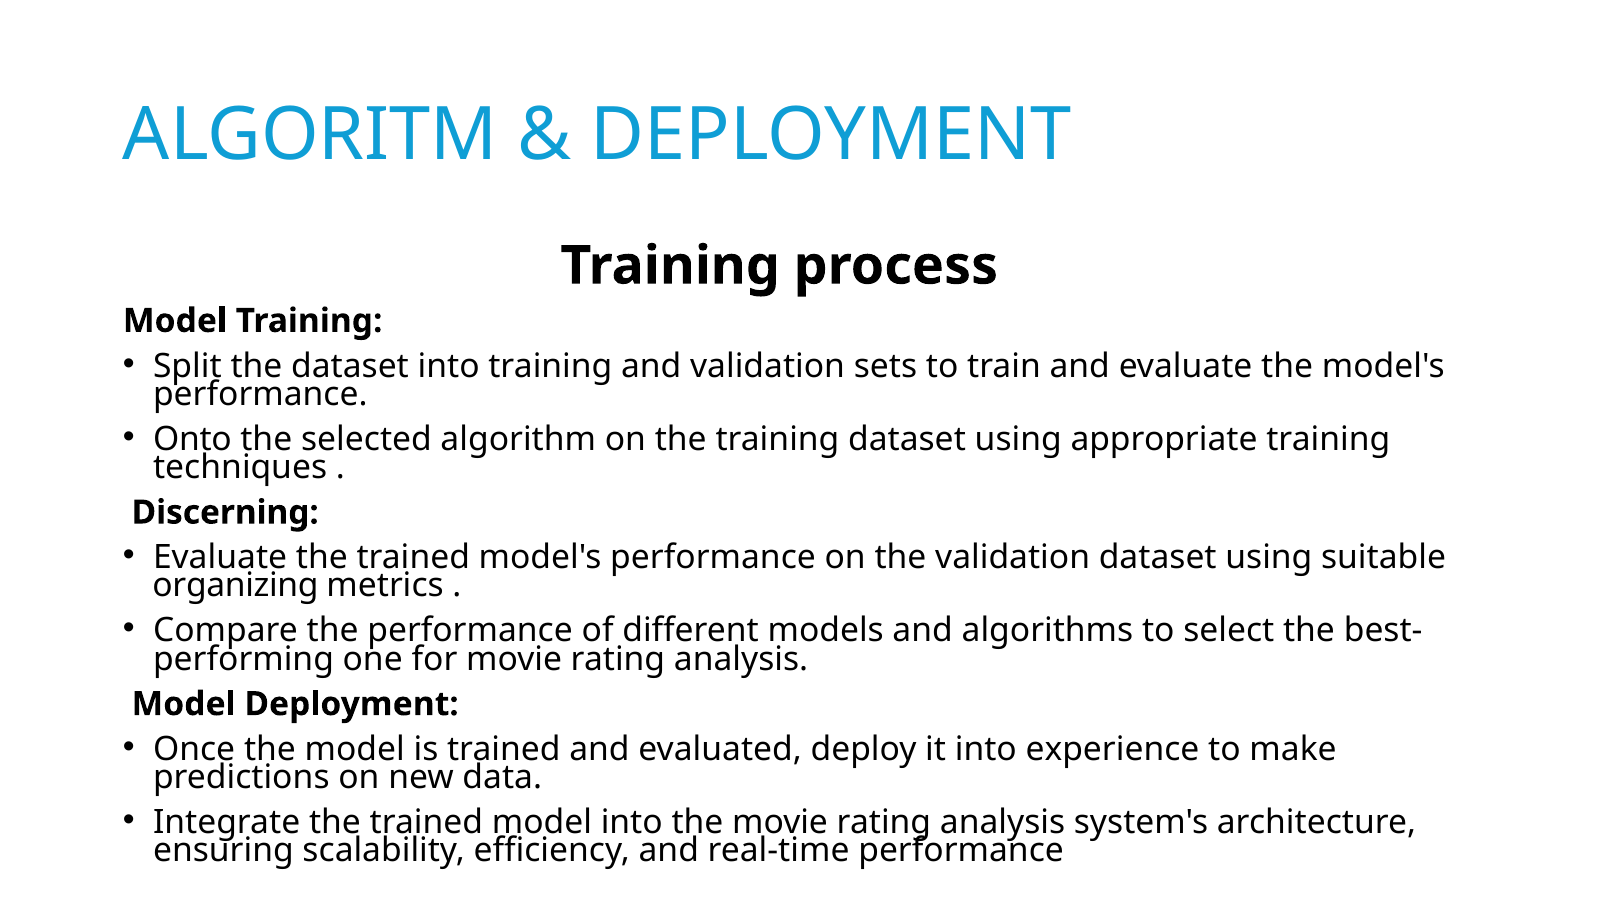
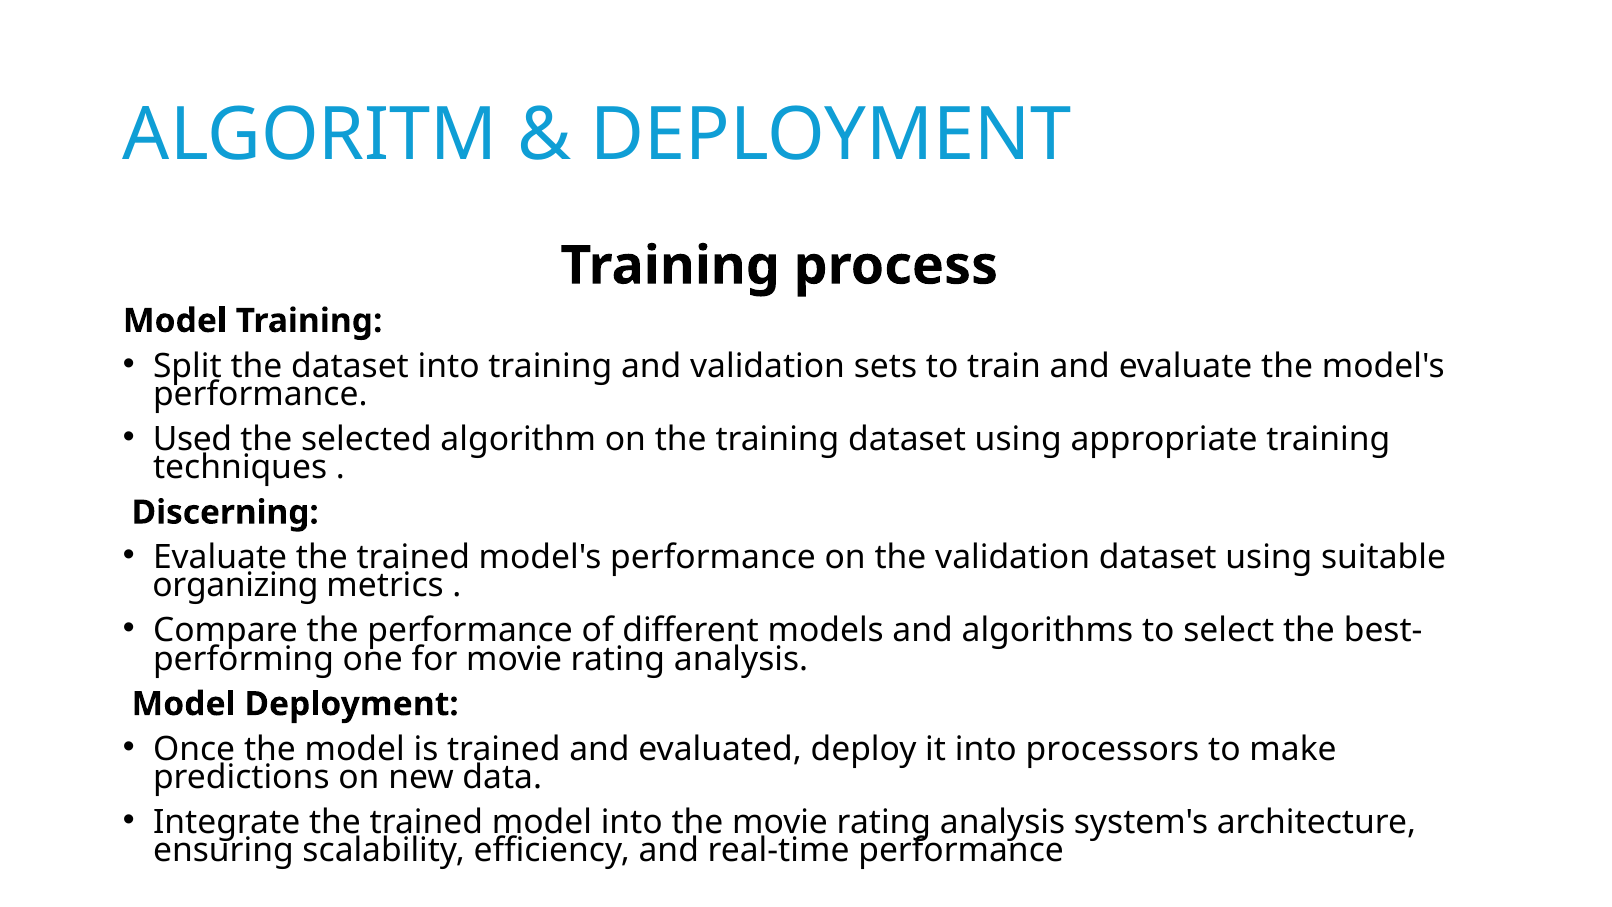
Onto: Onto -> Used (193, 439)
experience: experience -> processors (1112, 749)
